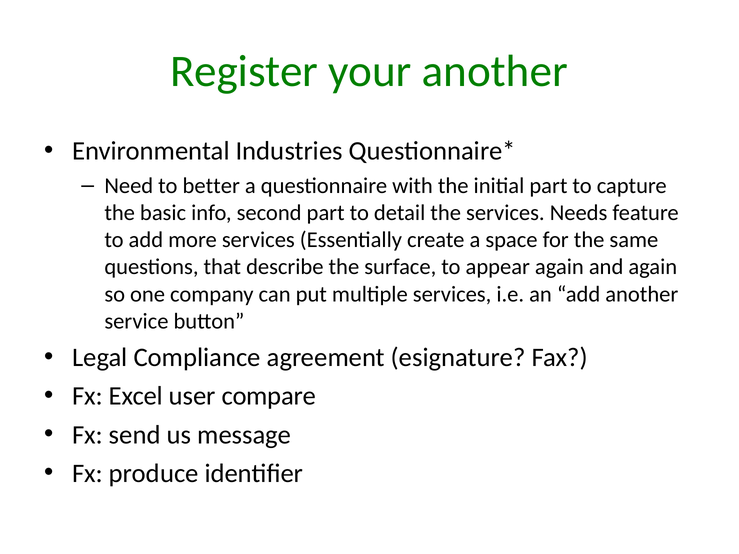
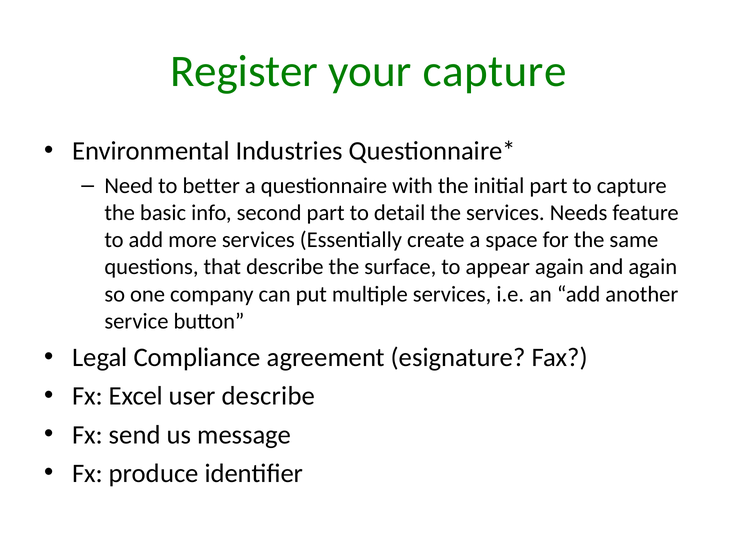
your another: another -> capture (495, 72)
user compare: compare -> describe (268, 396)
